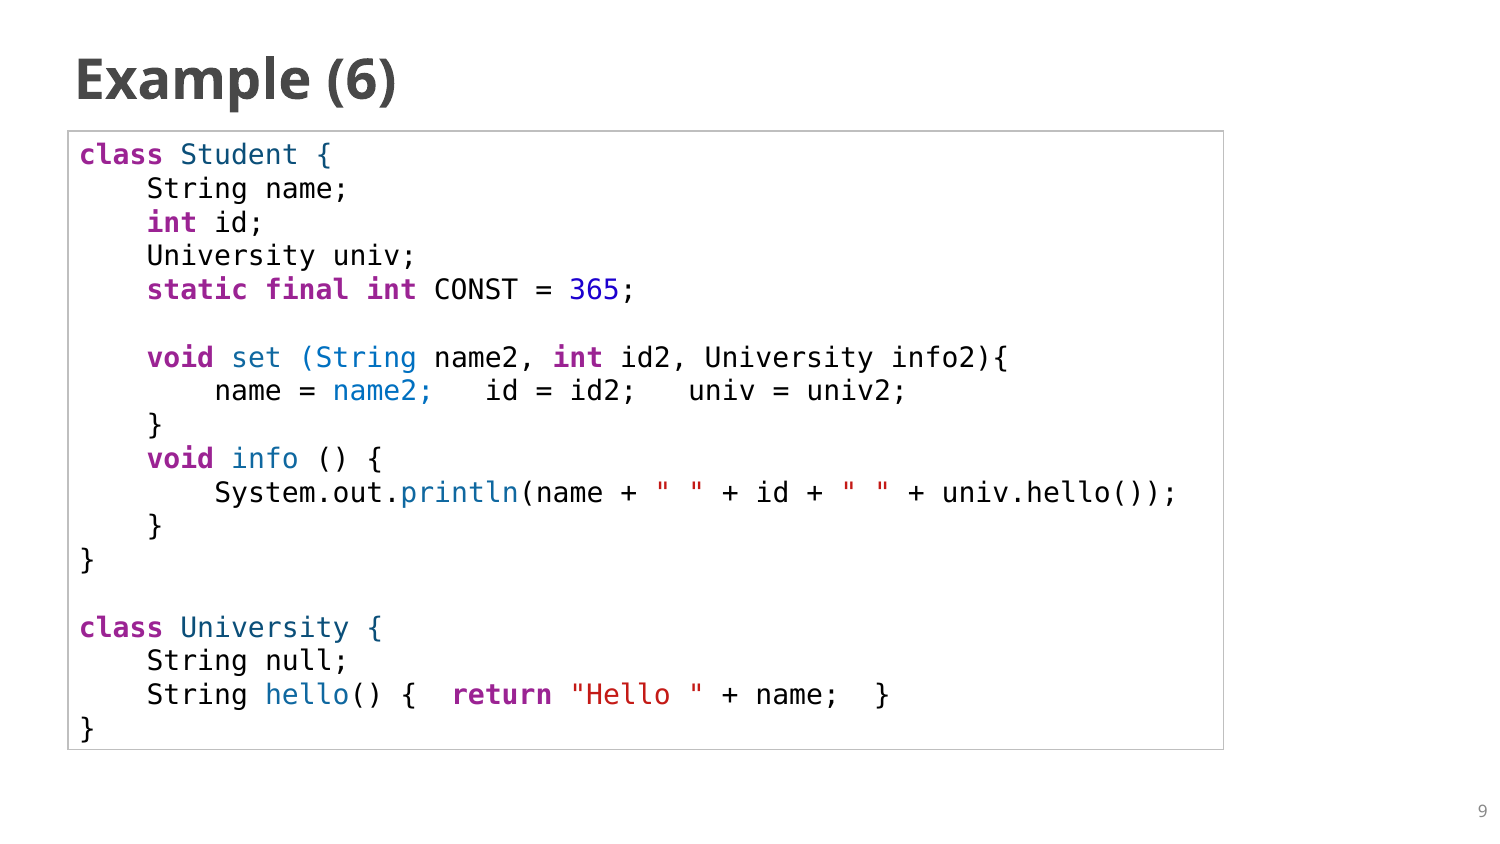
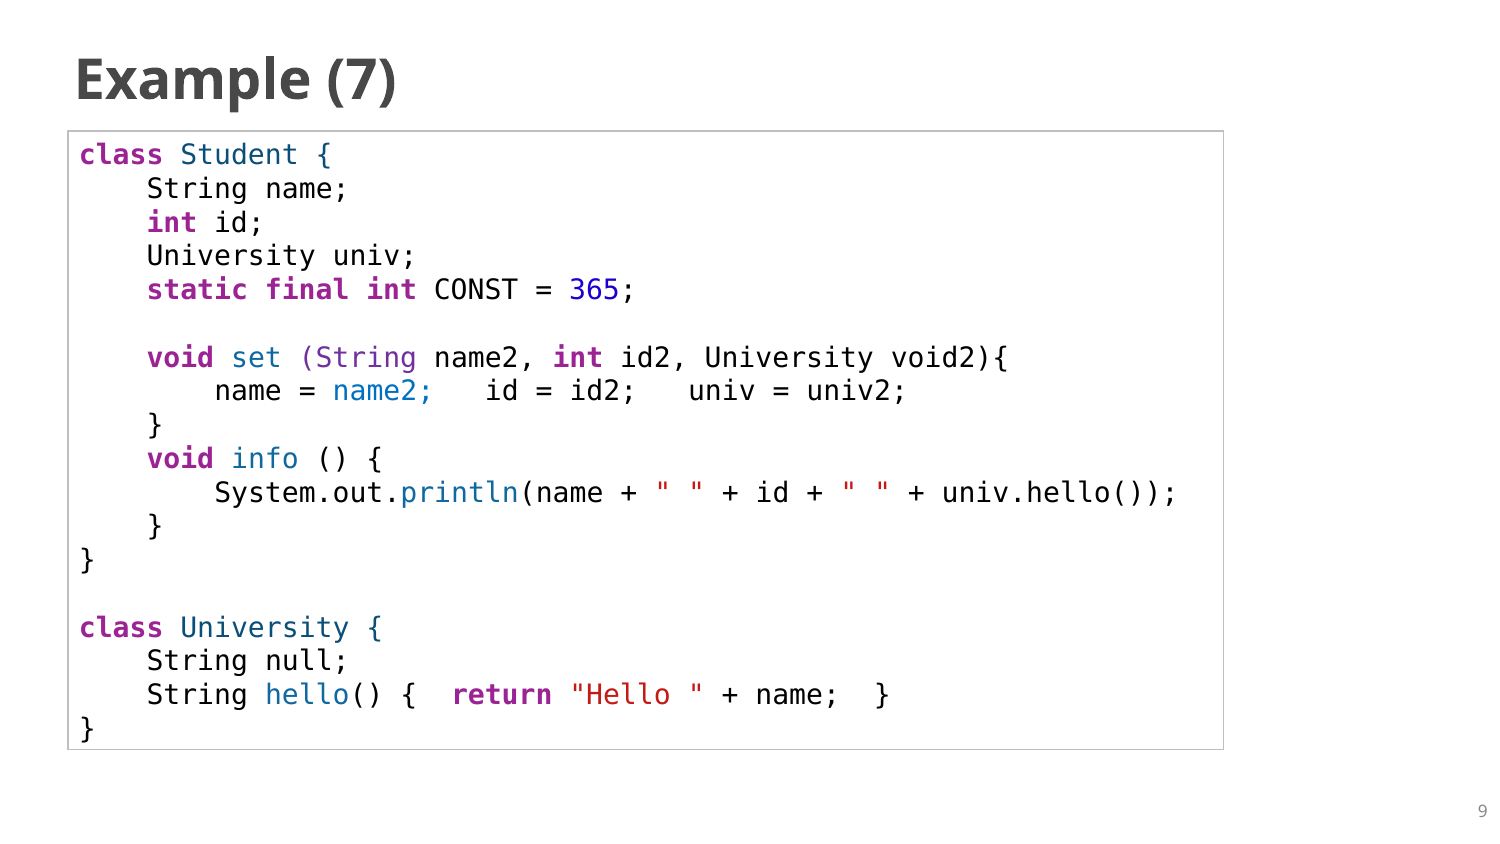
6: 6 -> 7 (361, 80)
String colour: blue -> purple (358, 358)
info2){: info2){ -> void2){ (950, 358)
